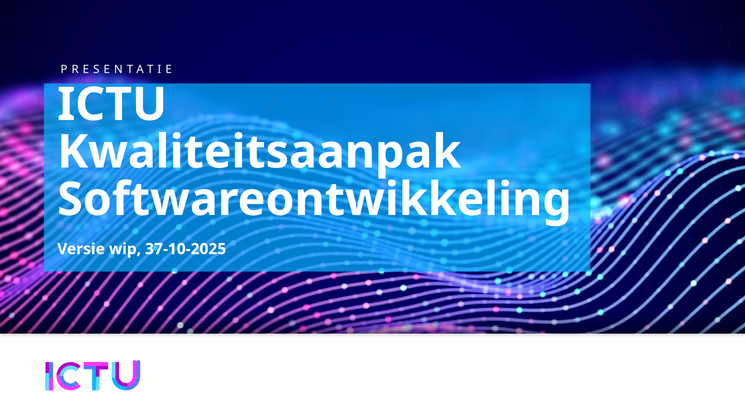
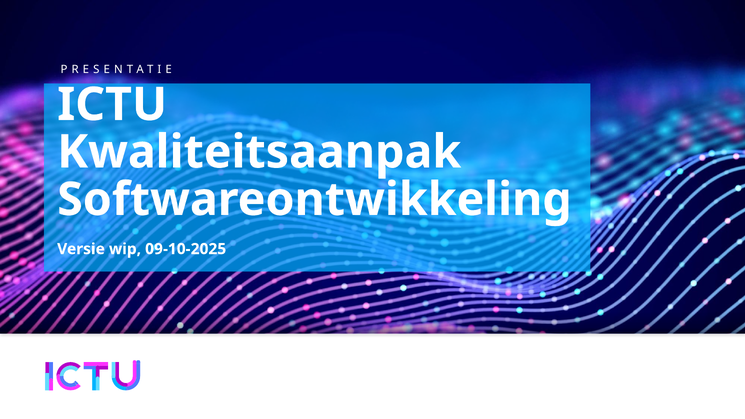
37-10-2025: 37-10-2025 -> 09-10-2025 (186, 249)
